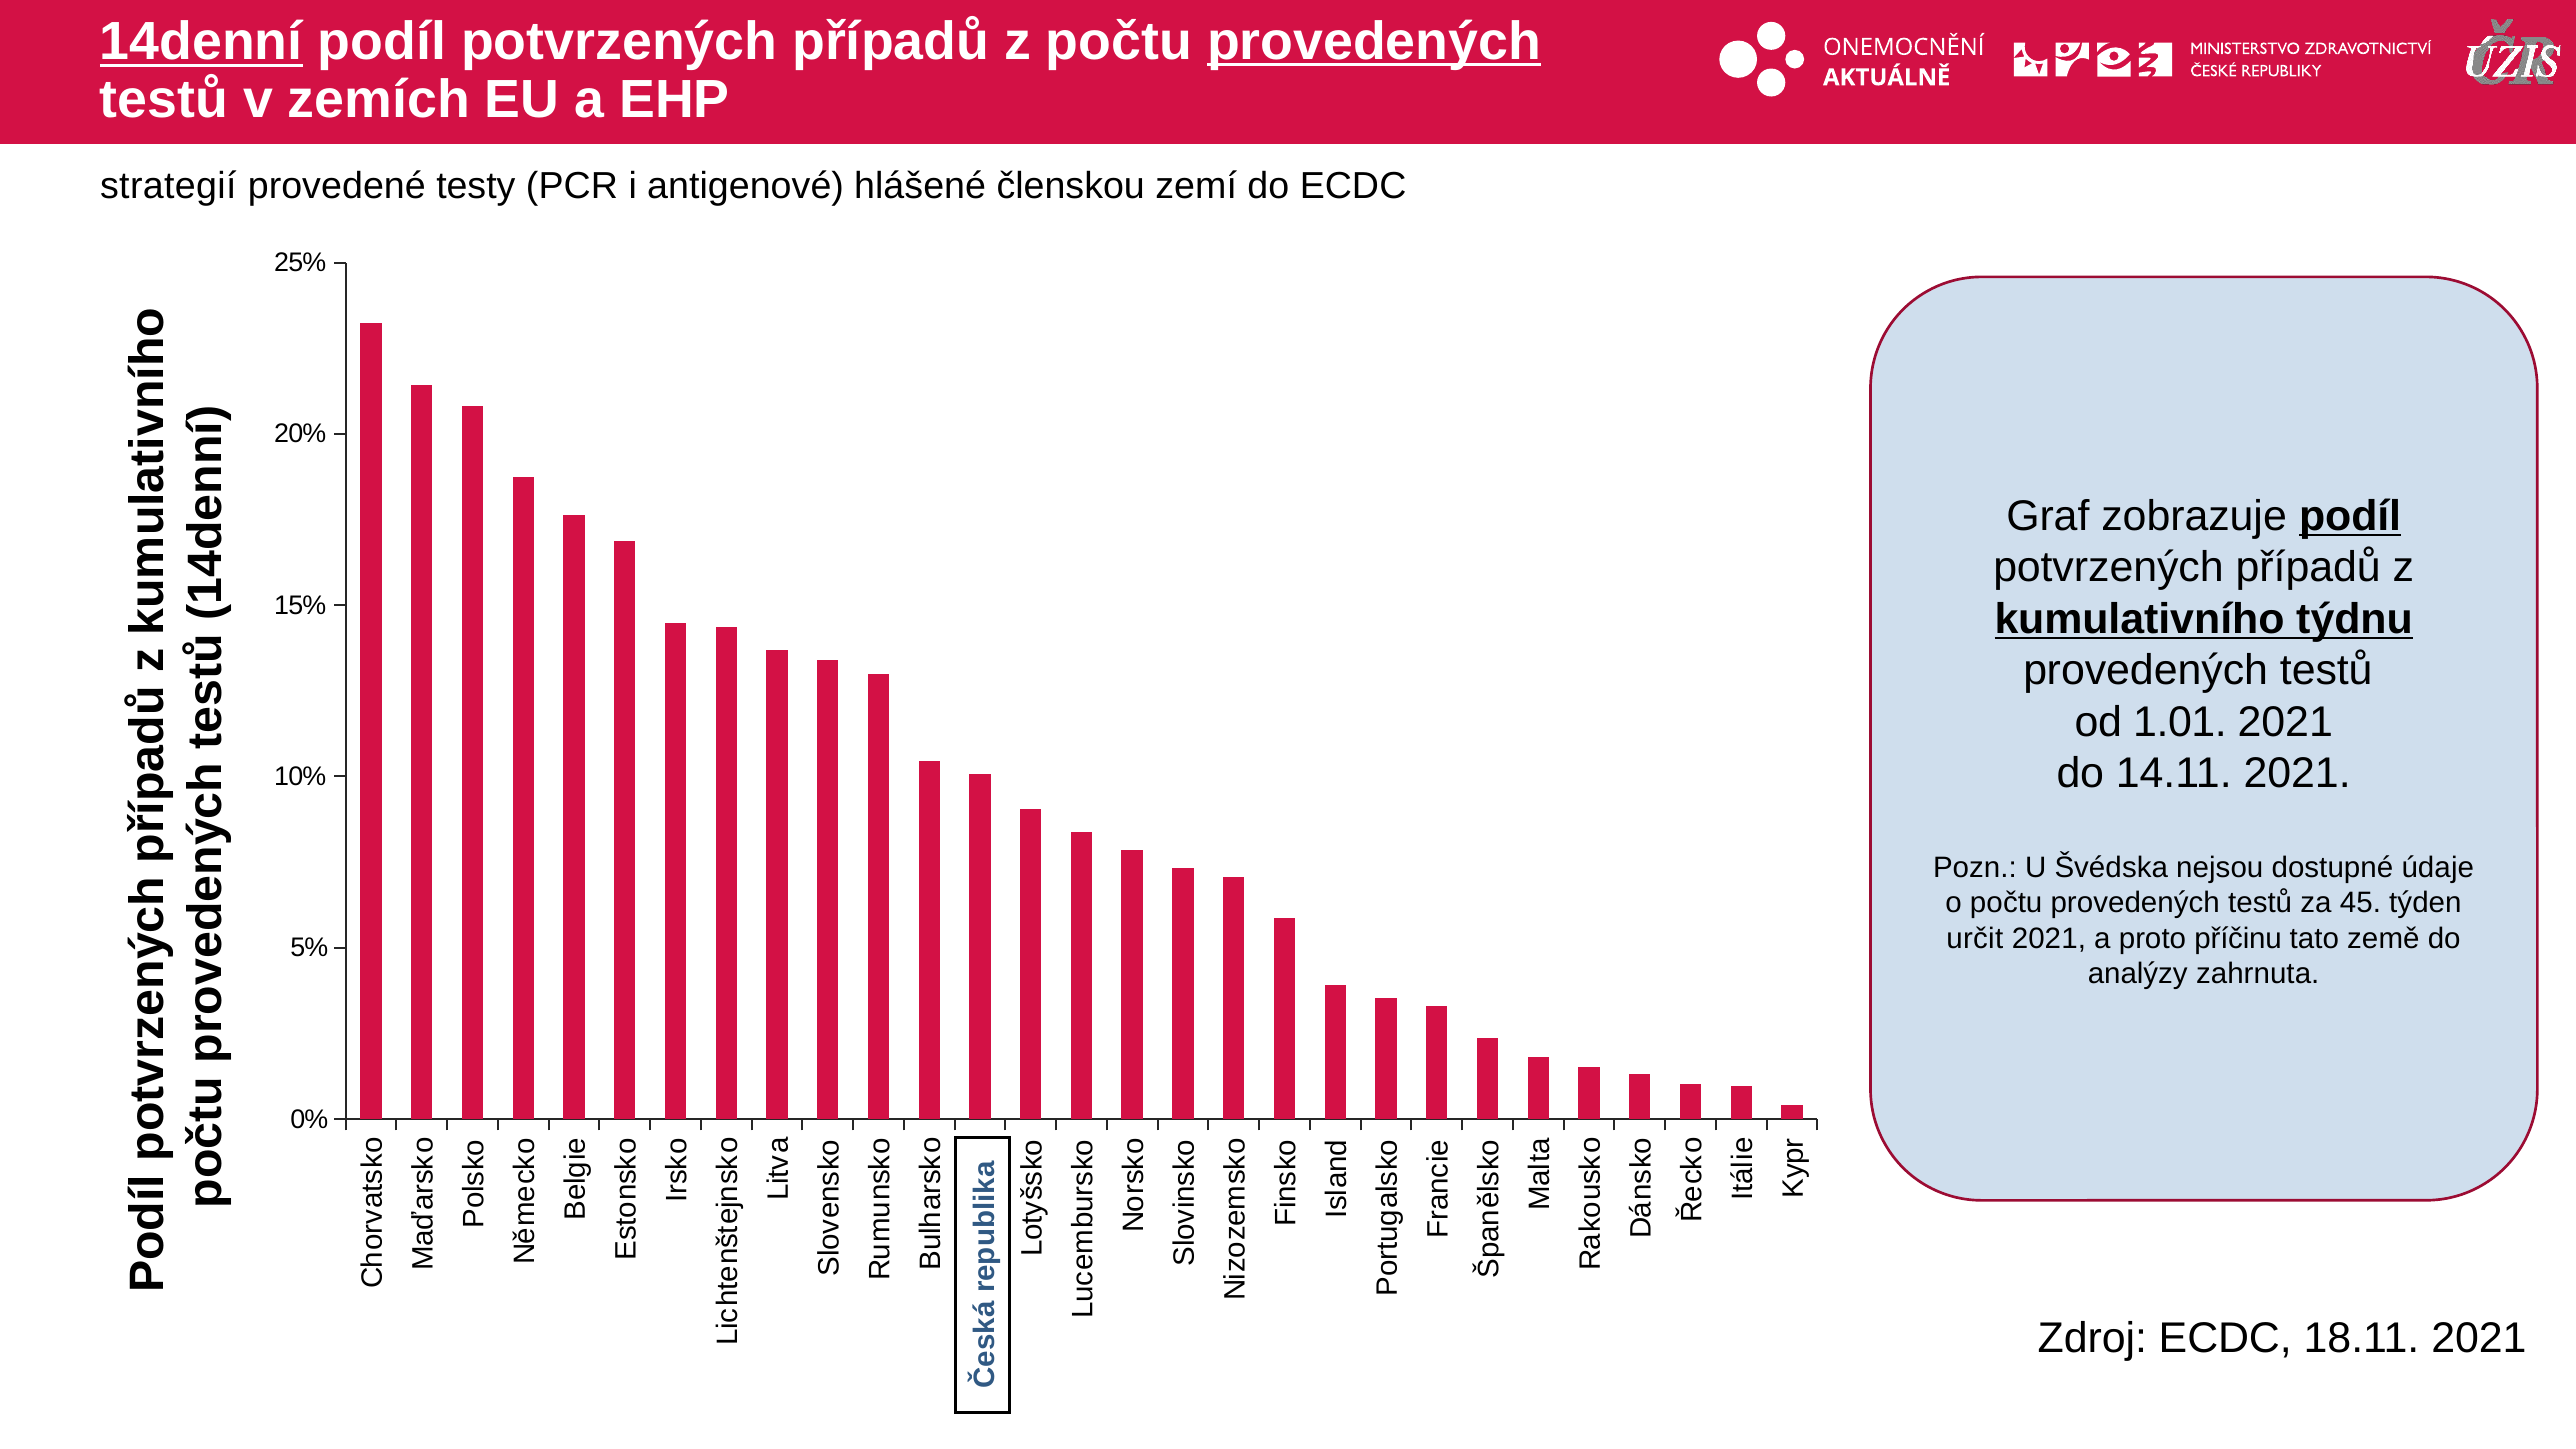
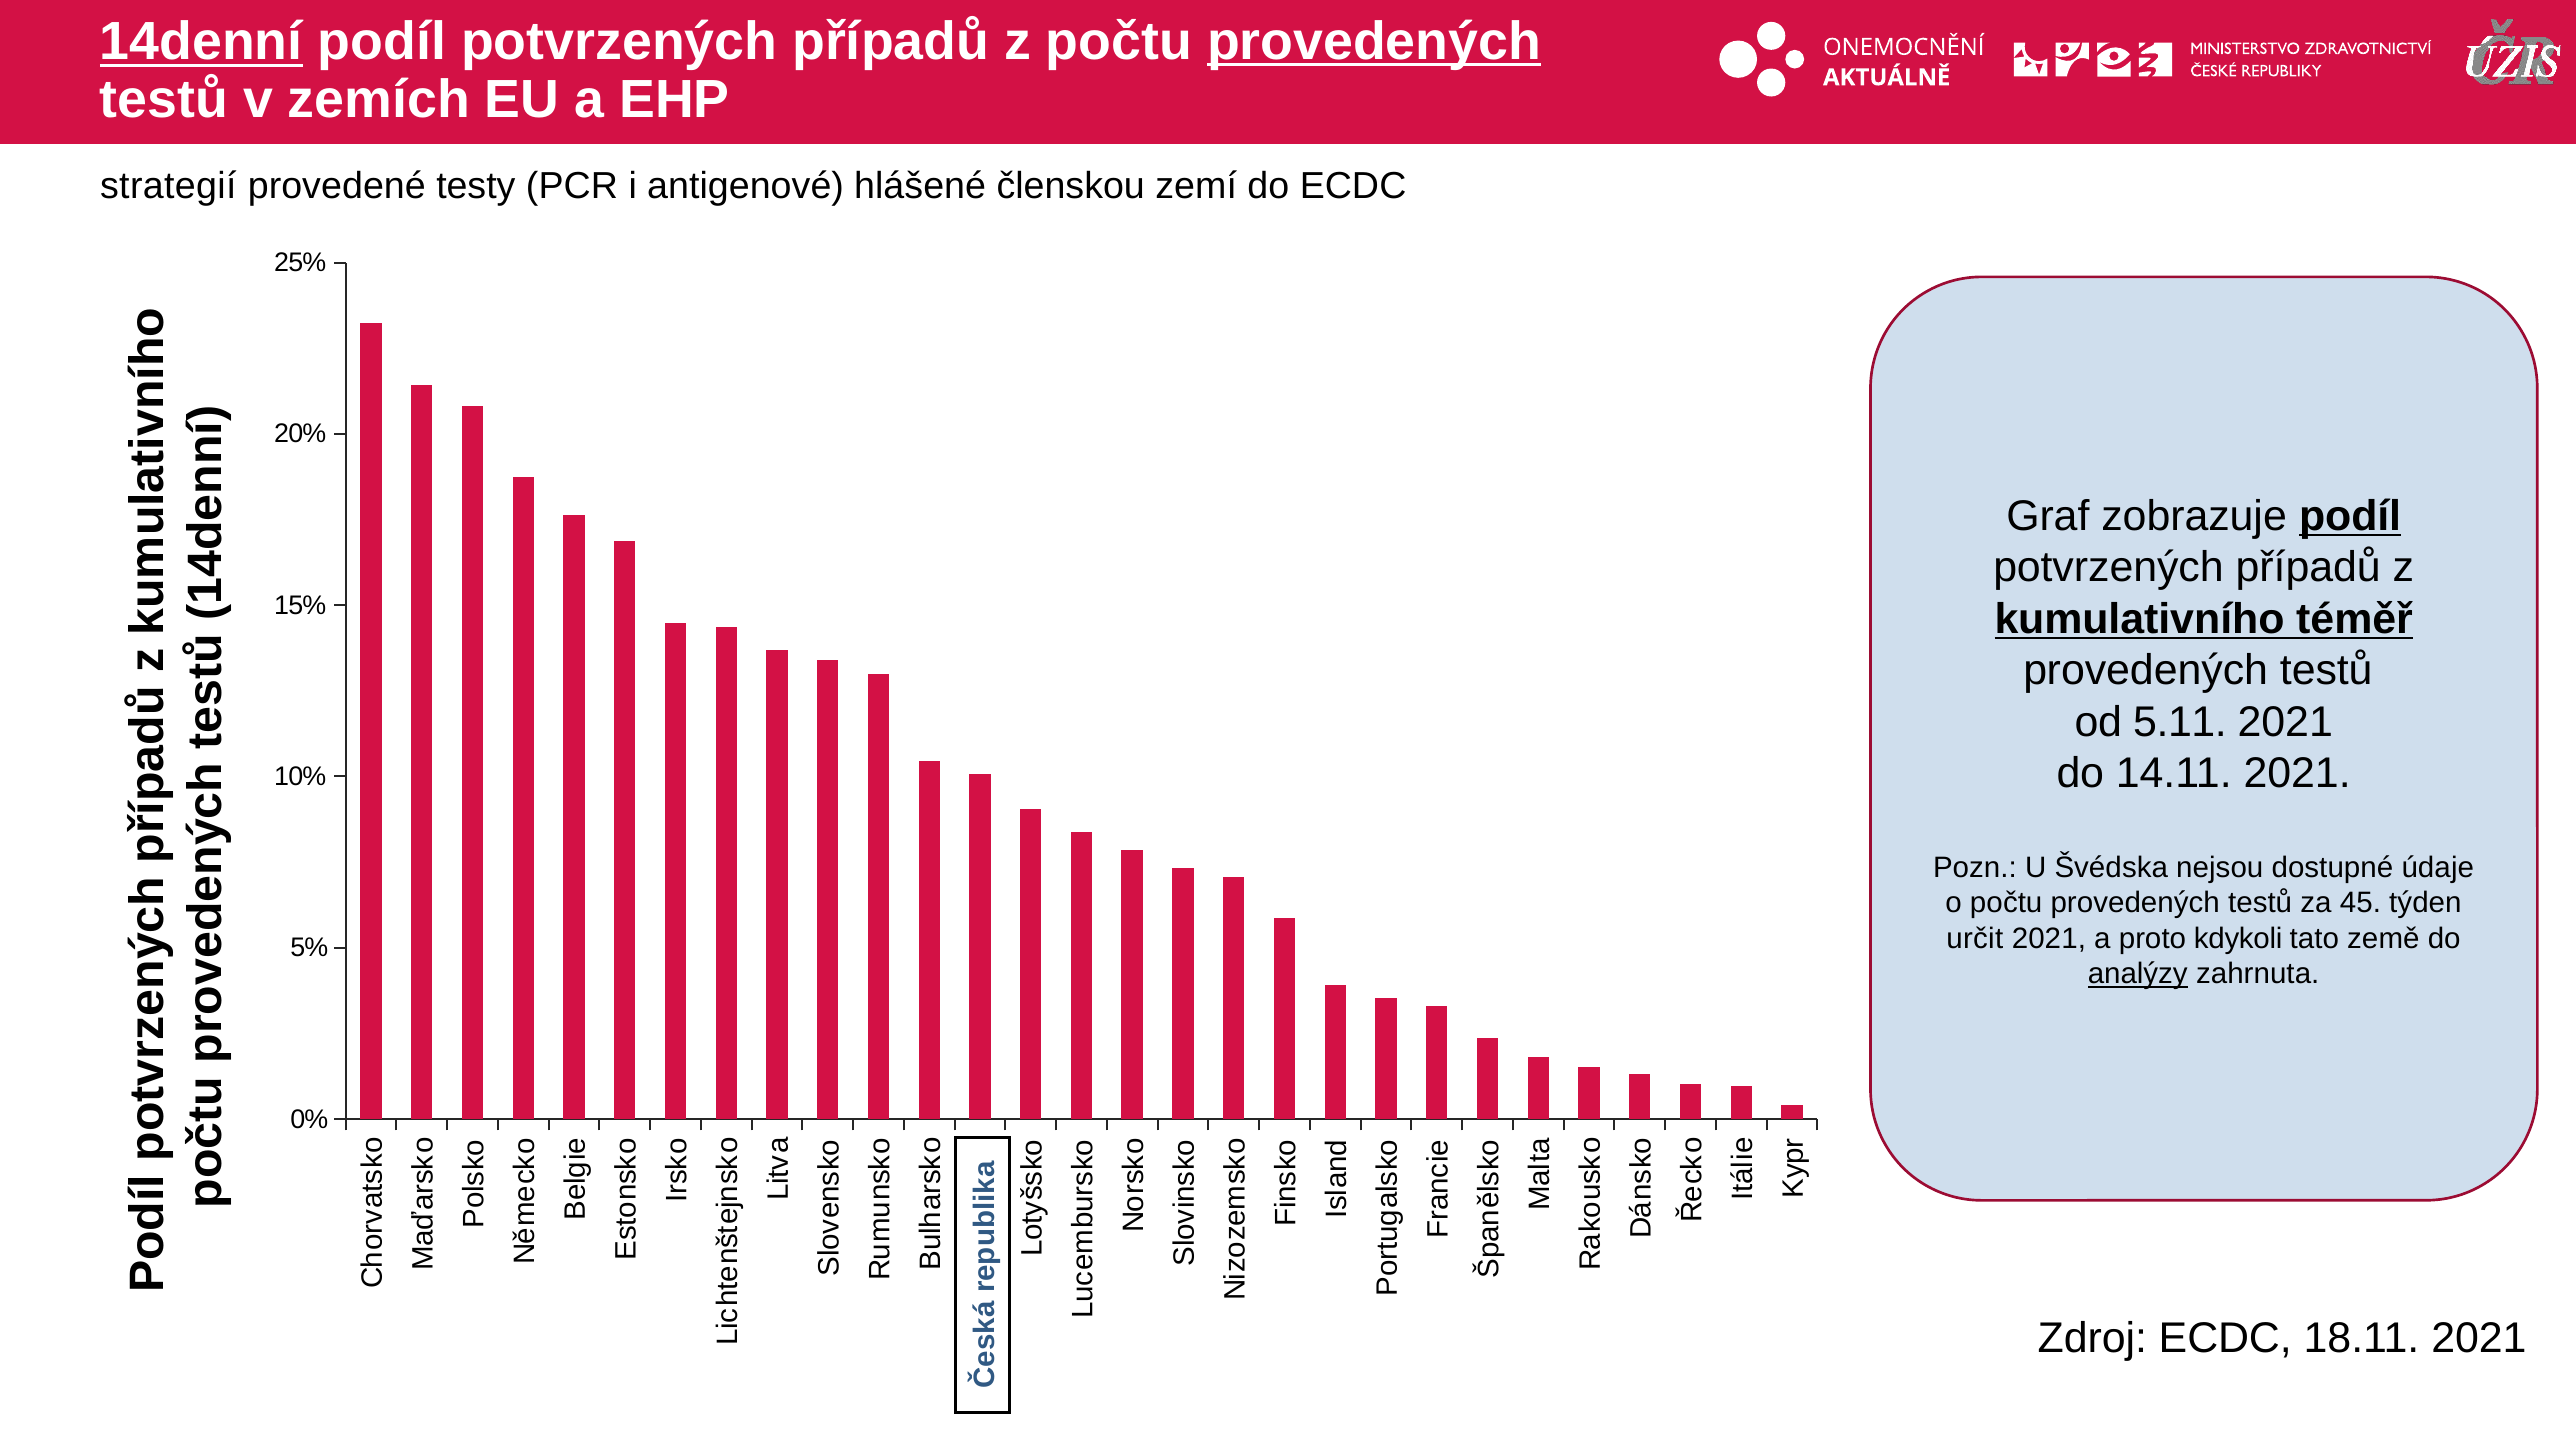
týdnu: týdnu -> téměř (2355, 619)
1.01: 1.01 -> 5.11 (2180, 722)
příčinu: příčinu -> kdykoli (2238, 939)
analýzy underline: none -> present (2138, 974)
